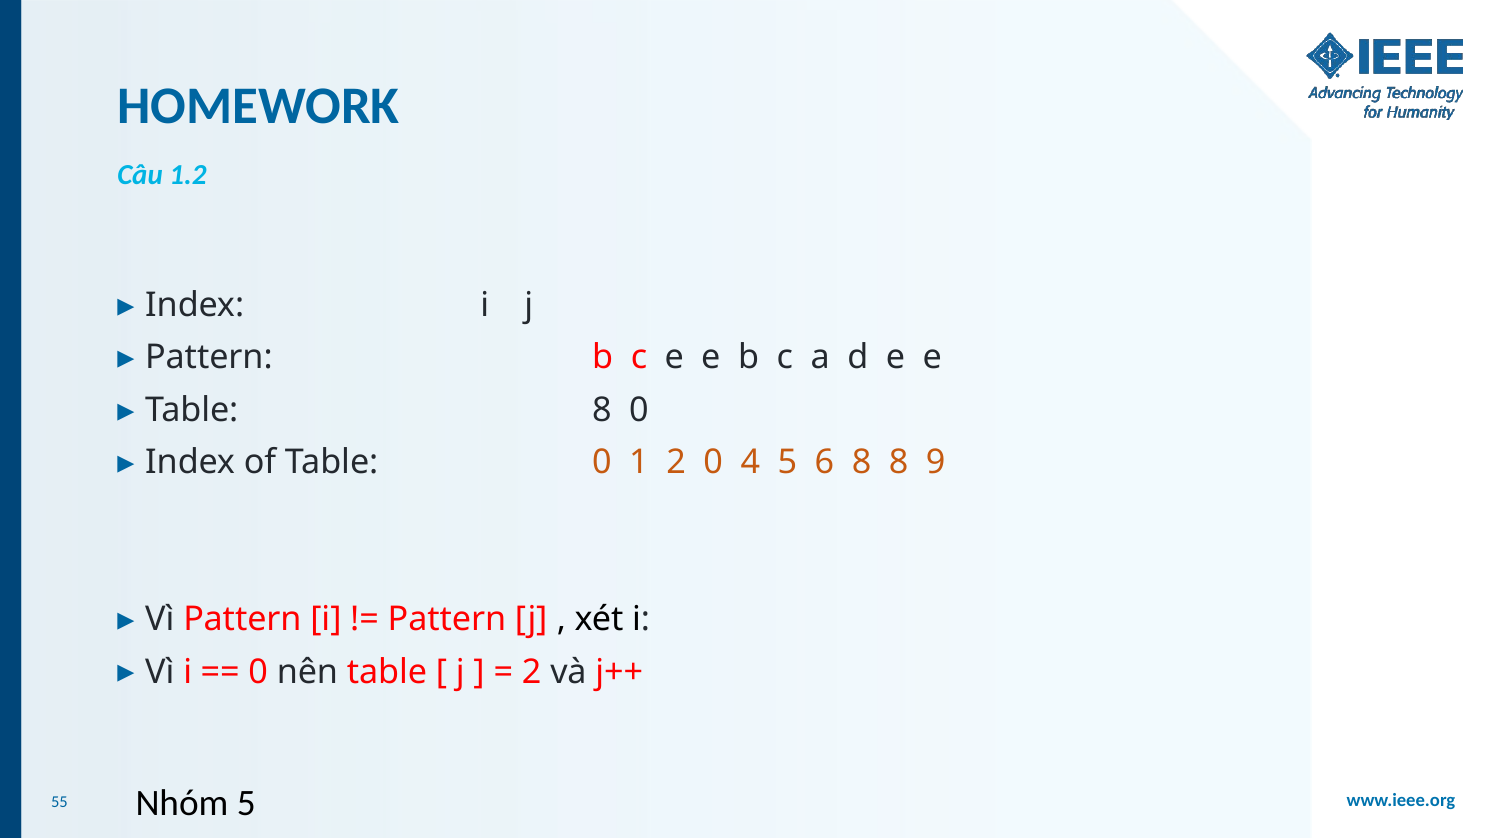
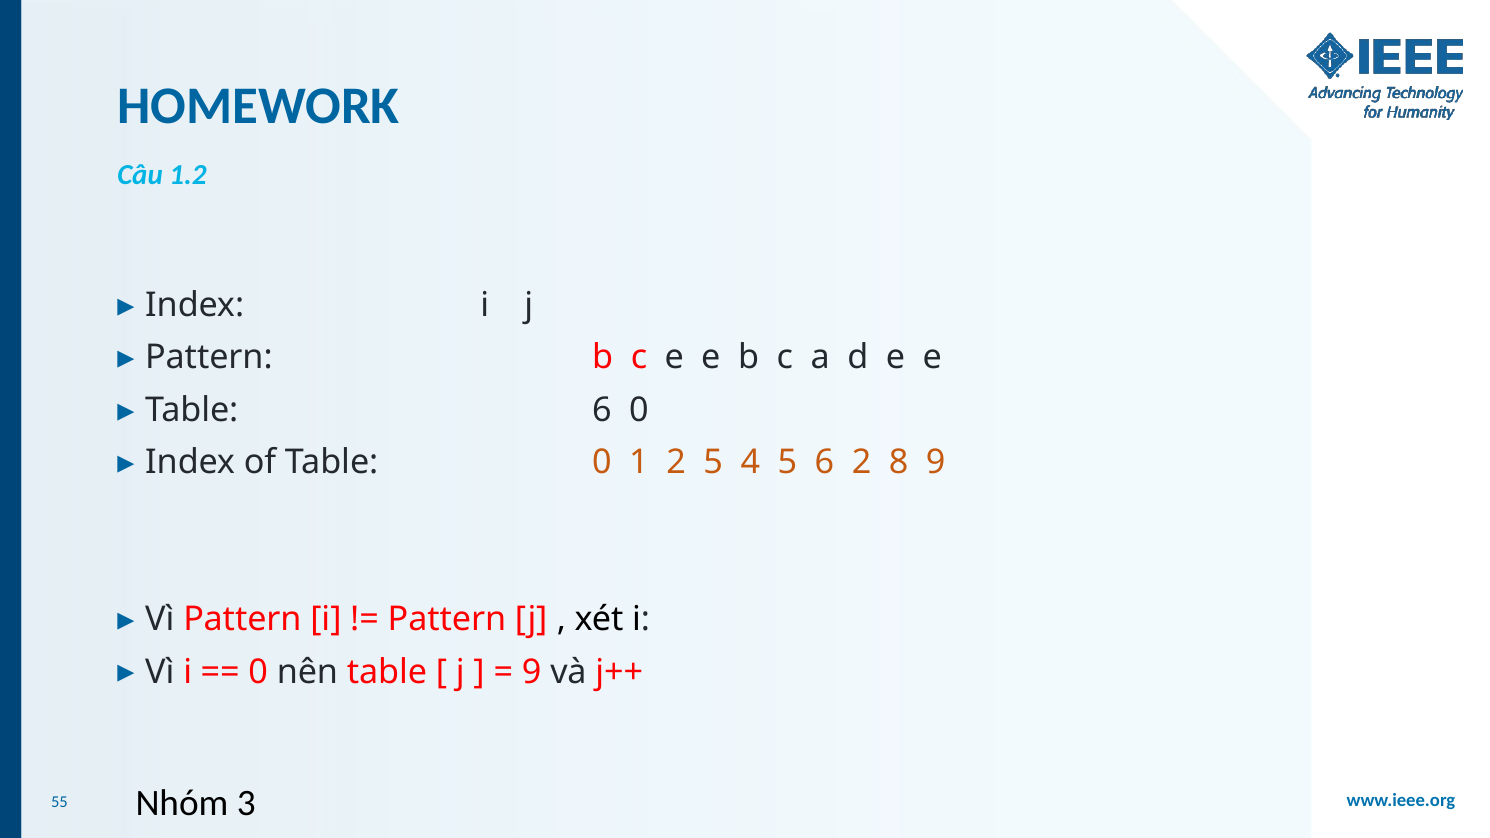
Table 8: 8 -> 6 (602, 410)
2 0: 0 -> 5 (713, 462)
6 8: 8 -> 2 (862, 462)
2: 2 -> 9 (532, 672)
Nhóm 5: 5 -> 3 (246, 803)
